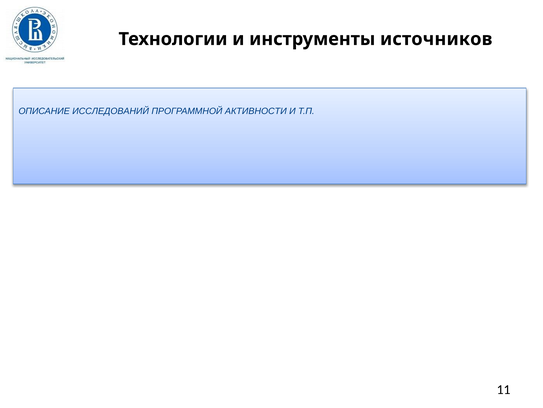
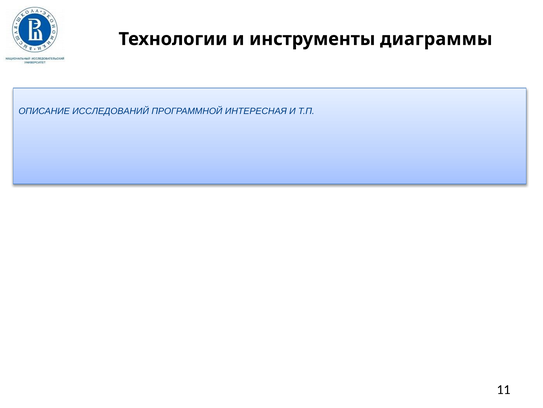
источников: источников -> диаграммы (436, 39)
АКТИВНОСТИ: АКТИВНОСТИ -> ИНТЕРЕСНАЯ (256, 111)
